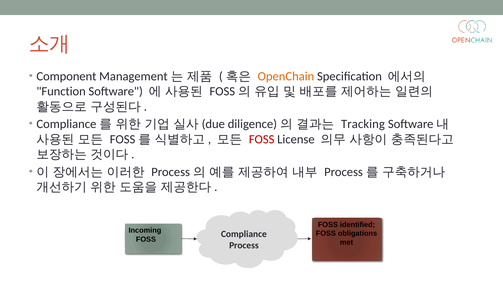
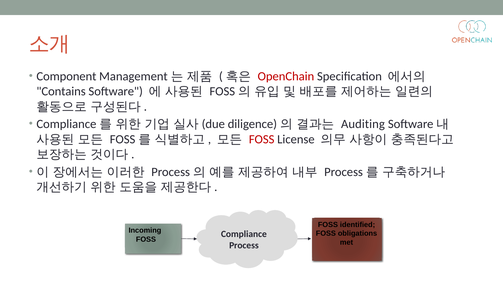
OpenChain colour: orange -> red (286, 76)
Function: Function -> Contains (61, 91)
Tracking: Tracking -> Auditing (363, 124)
